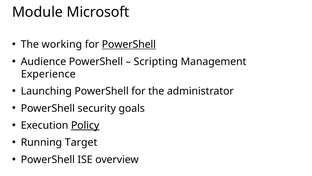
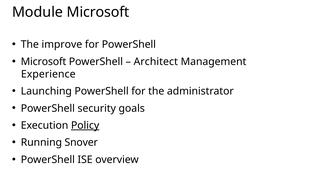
working: working -> improve (62, 44)
PowerShell underline: present -> none (129, 44)
Audience: Audience -> Microsoft (44, 61)
Scripting: Scripting -> Architect (156, 61)
Target: Target -> Snover (81, 142)
